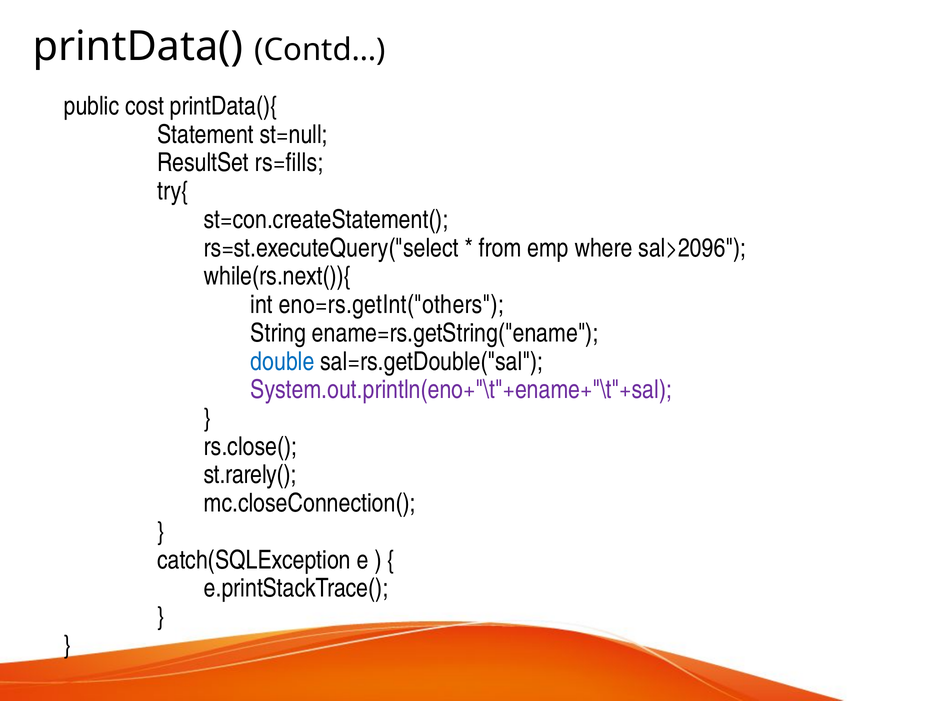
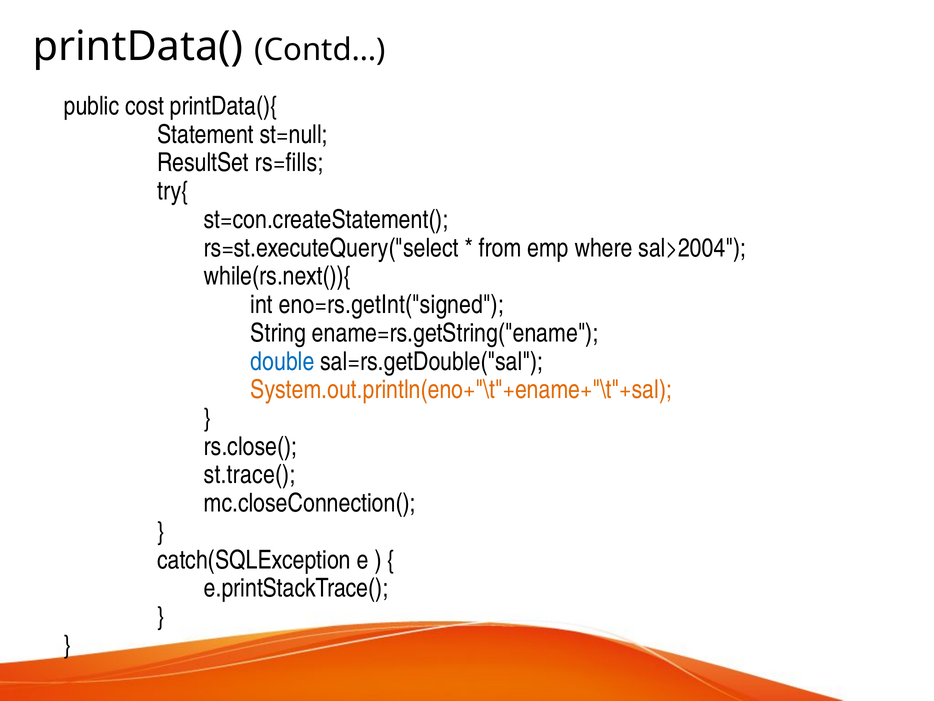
sal>2096: sal>2096 -> sal>2004 (692, 248)
eno=rs.getInt("others: eno=rs.getInt("others -> eno=rs.getInt("signed (391, 304)
System.out.println(eno+"\t"+ename+"\t"+sal colour: purple -> orange (461, 390)
st.rarely(: st.rarely( -> st.trace( (250, 475)
